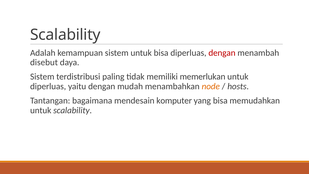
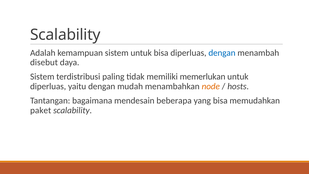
dengan colour: red -> blue (222, 53)
komputer: komputer -> beberapa (174, 101)
untuk: untuk -> paket (41, 110)
